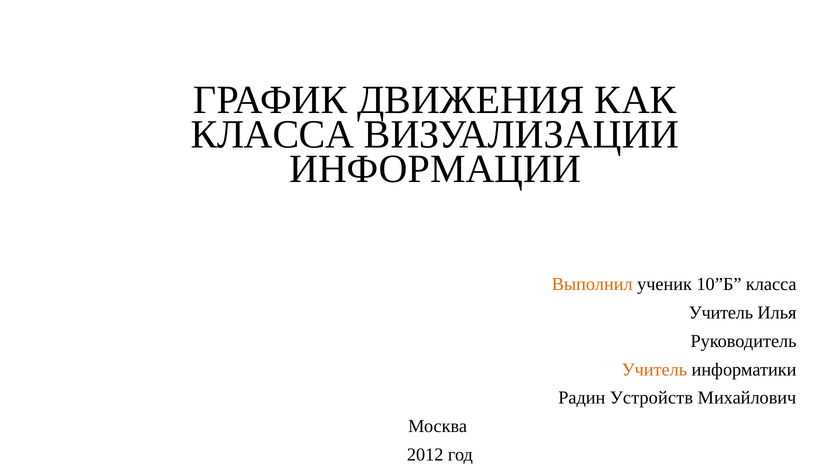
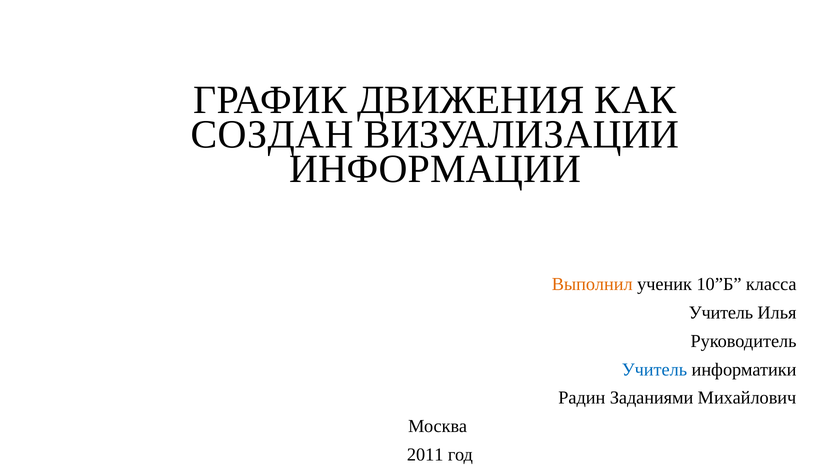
КЛАССА: КЛАССА -> СОЗДАН (272, 134)
Учитель colour: orange -> blue (654, 369)
Устройств: Устройств -> Заданиями (652, 398)
2012: 2012 -> 2011 (425, 455)
